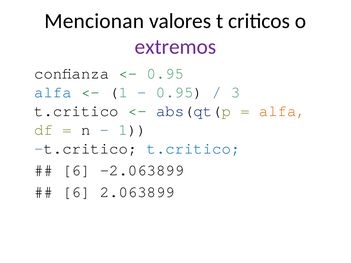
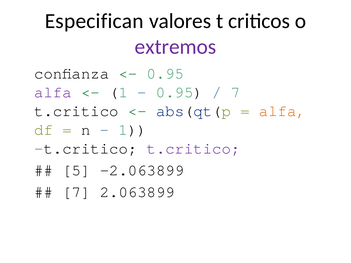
Mencionan: Mencionan -> Especifican (94, 21)
alfa colour: blue -> purple (53, 92)
3: 3 -> 7 (236, 92)
t.critico colour: blue -> purple (193, 149)
6: 6 -> 5 (76, 170)
6: 6 -> 7 (76, 192)
